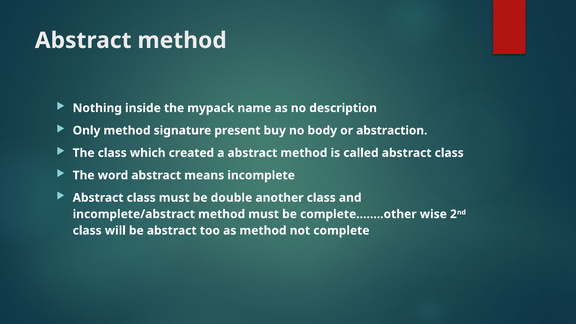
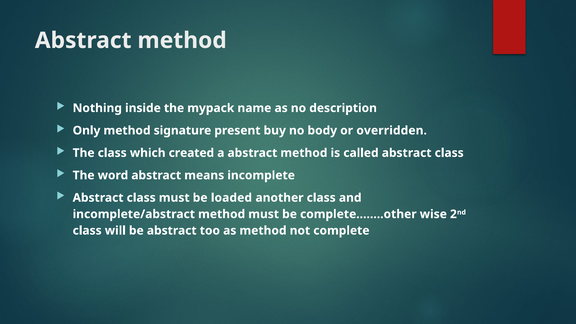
abstraction: abstraction -> overridden (392, 131)
double: double -> loaded (231, 198)
